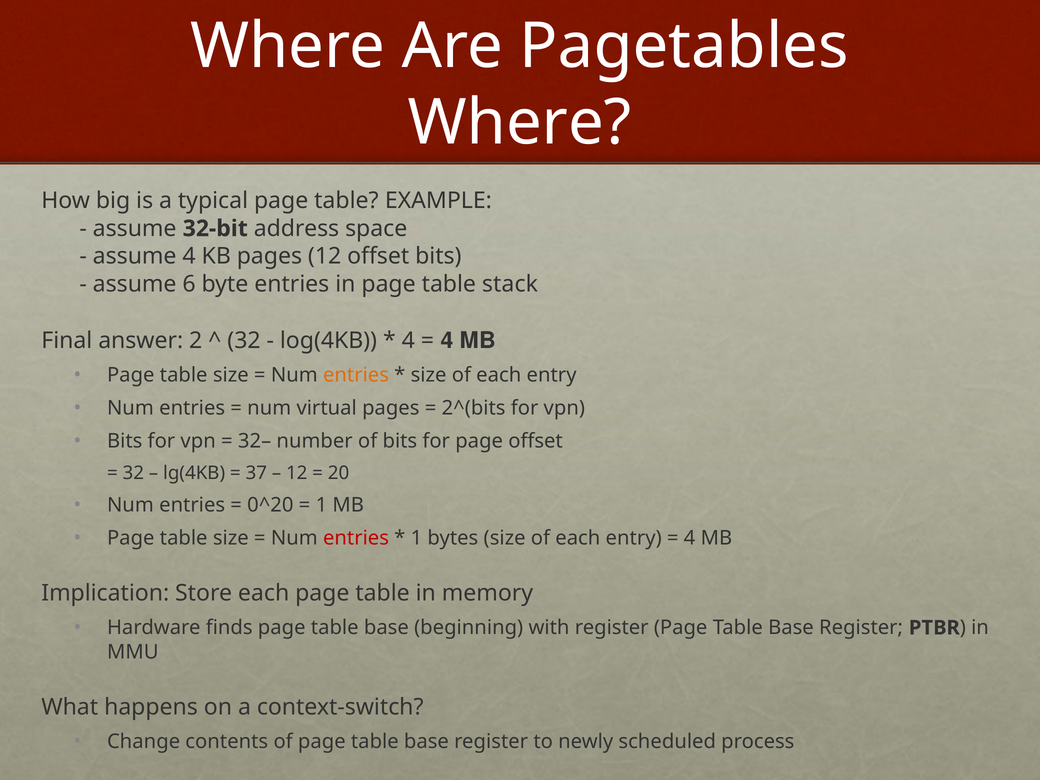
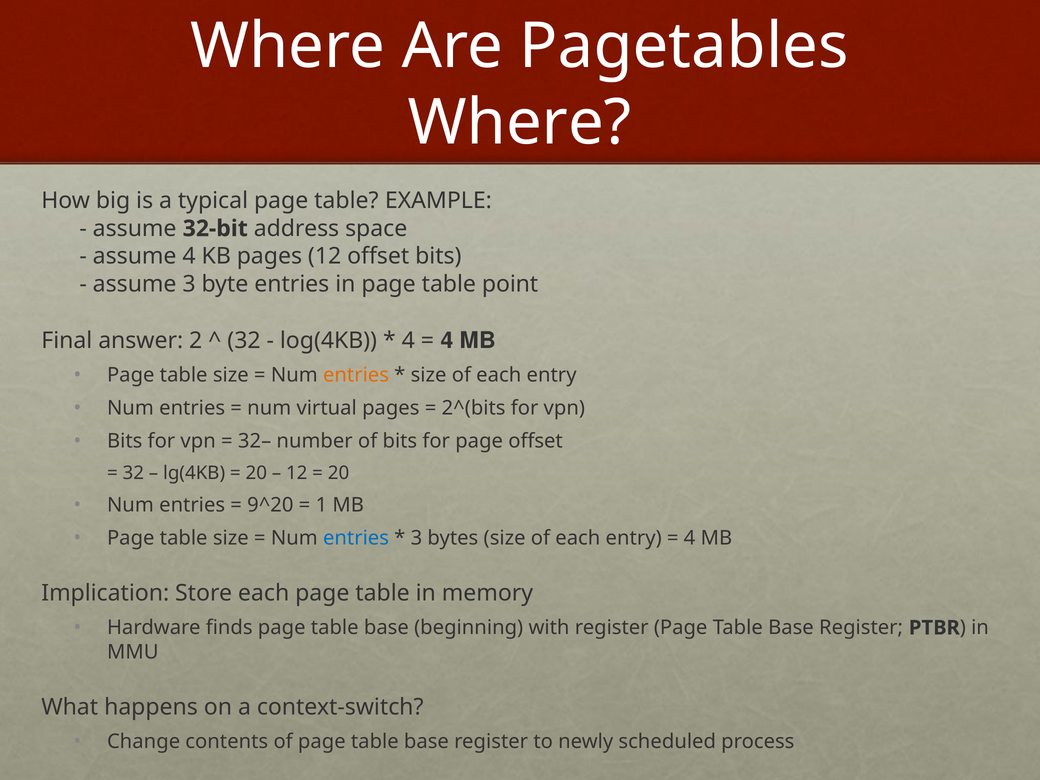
assume 6: 6 -> 3 (189, 284)
stack: stack -> point (510, 284)
37: 37 -> 20 (256, 473)
0^20: 0^20 -> 9^20 (270, 505)
entries colour: red -> blue (356, 538)
1: 1 -> 3 (416, 538)
